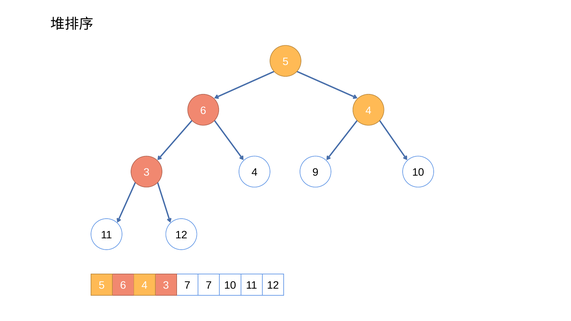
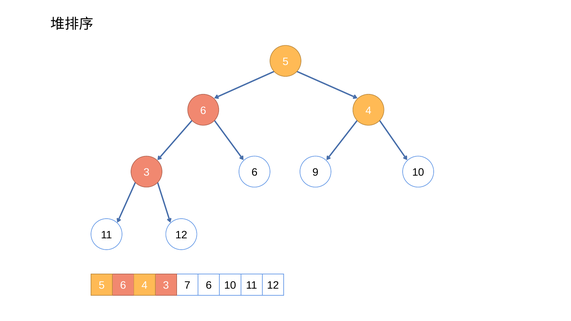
4: 4 -> 6 (254, 172)
7 7: 7 -> 6 (209, 286)
